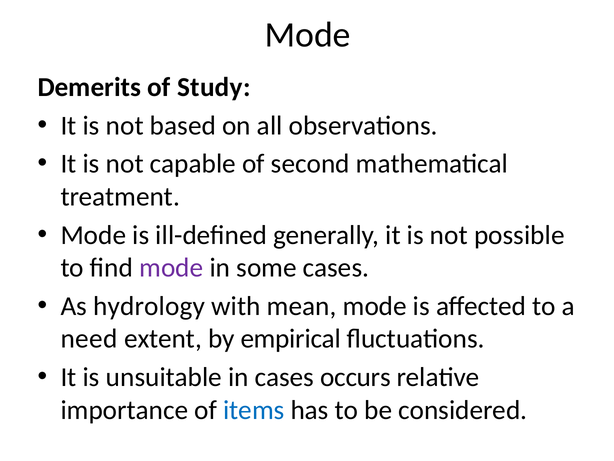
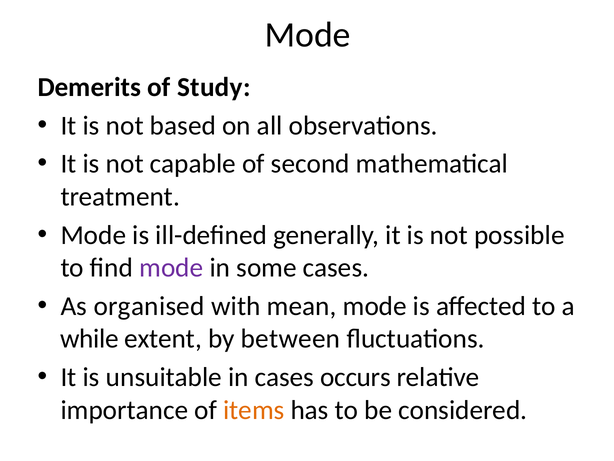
hydrology: hydrology -> organised (149, 306)
need: need -> while (89, 339)
empirical: empirical -> between (291, 339)
items colour: blue -> orange (254, 410)
